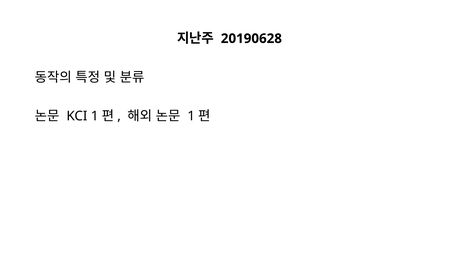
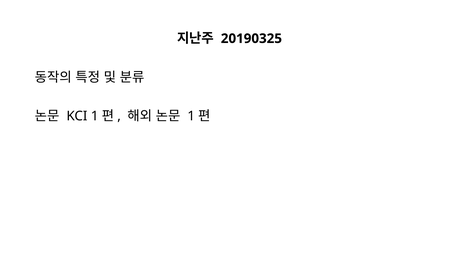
20190628: 20190628 -> 20190325 (251, 39)
